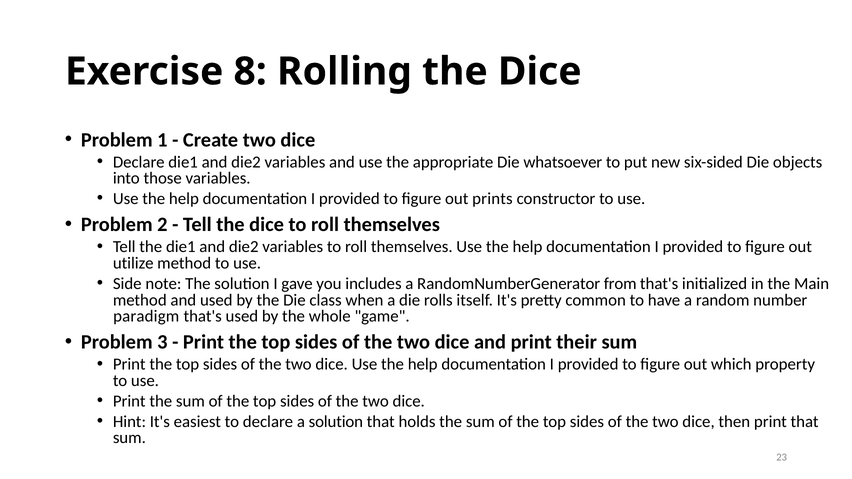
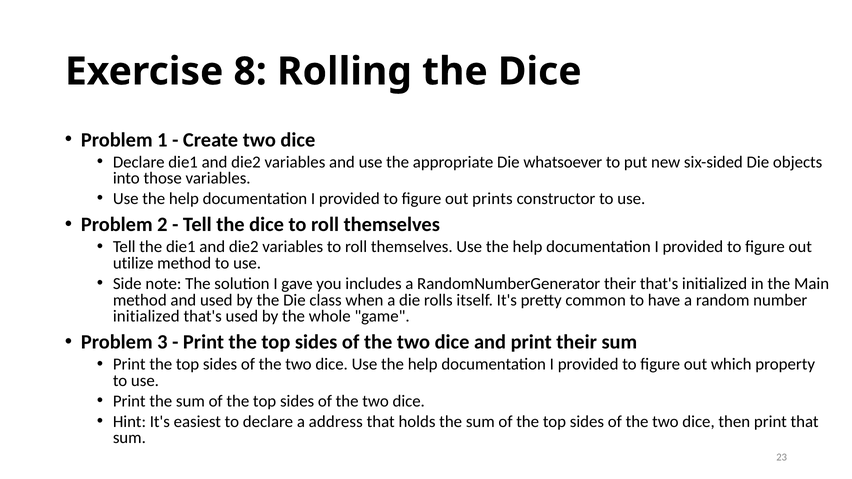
RandomNumberGenerator from: from -> their (620, 284)
paradigm: paradigm -> initialized (146, 316)
a solution: solution -> address (336, 422)
